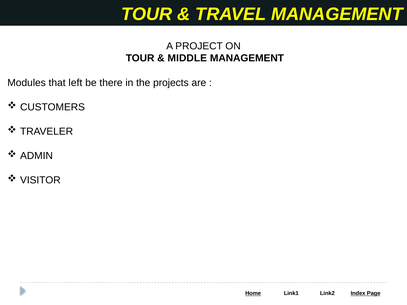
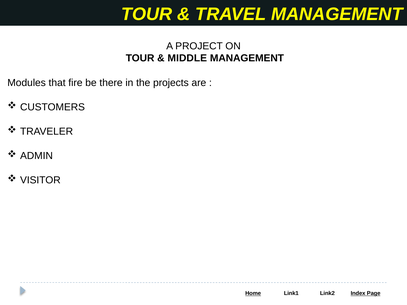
left: left -> fire (75, 83)
